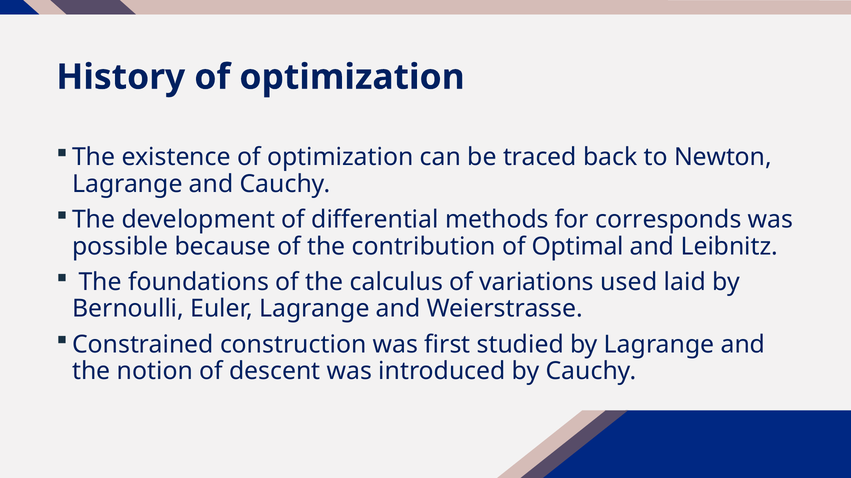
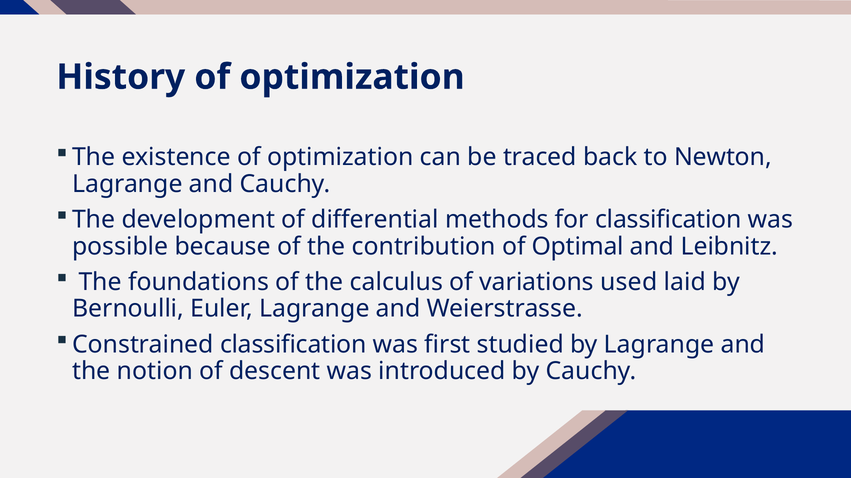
for corresponds: corresponds -> classification (668, 220)
Constrained construction: construction -> classification (293, 345)
